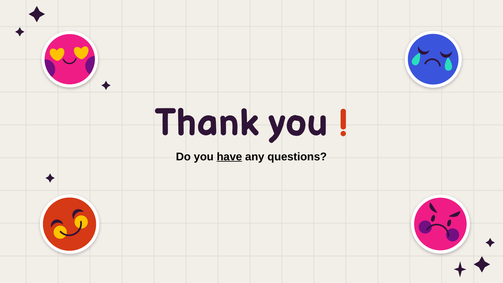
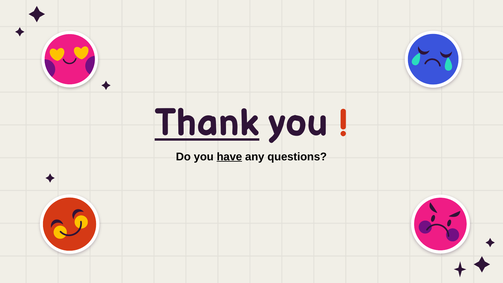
Thank underline: none -> present (207, 123)
